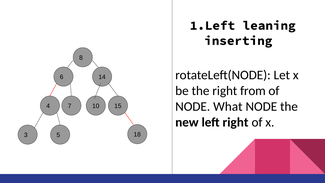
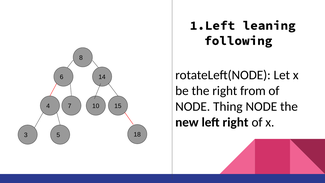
inserting: inserting -> following (238, 41)
What: What -> Thing (228, 107)
